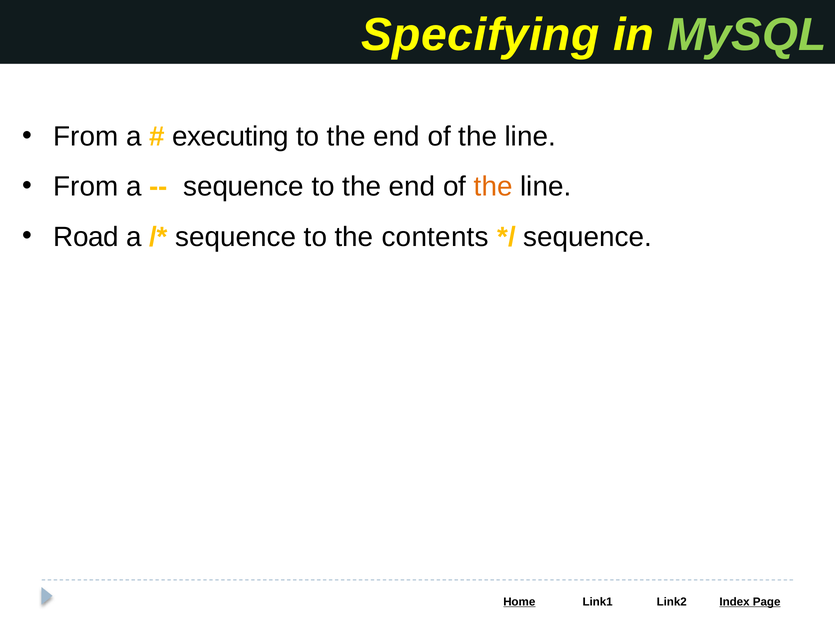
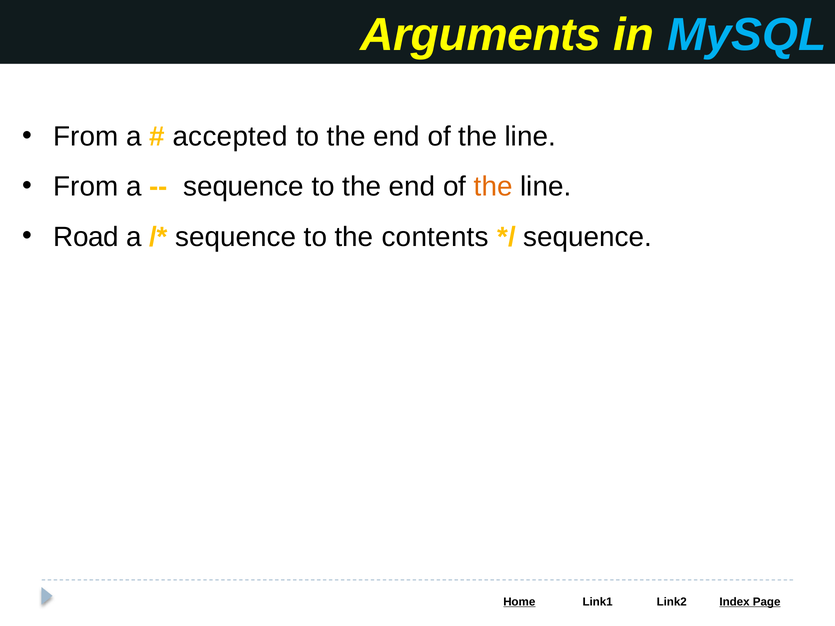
Specifying: Specifying -> Arguments (481, 35)
MySQL colour: light green -> light blue (747, 35)
executing: executing -> accepted (230, 137)
